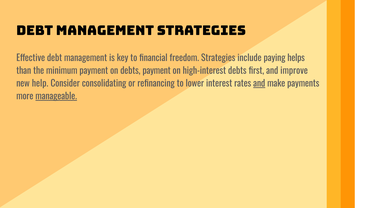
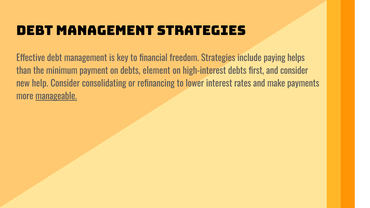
debts payment: payment -> element (156, 71)
and improve: improve -> consider (294, 71)
and underline: present -> none (259, 84)
